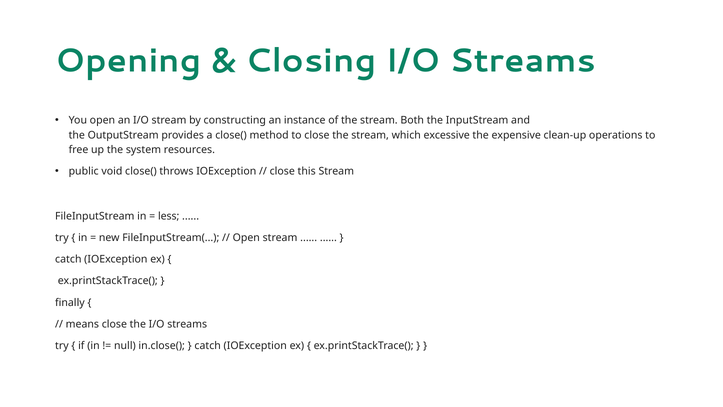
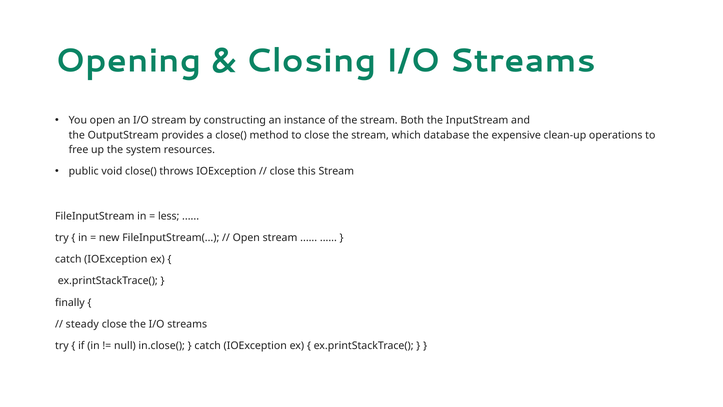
excessive: excessive -> database (447, 135)
means: means -> steady (82, 324)
